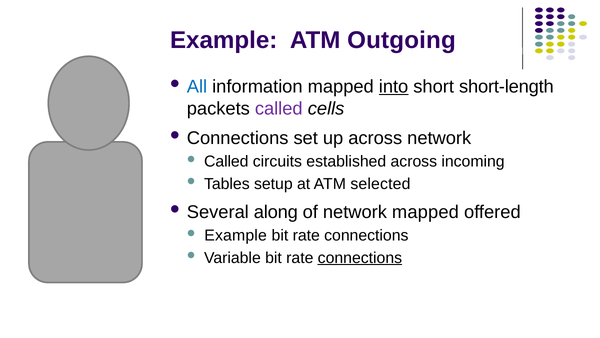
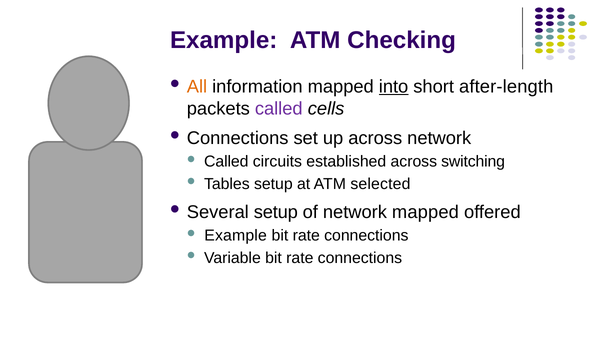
Outgoing: Outgoing -> Checking (402, 40)
All colour: blue -> orange (197, 87)
short-length: short-length -> after-length (506, 87)
incoming: incoming -> switching (473, 162)
Several along: along -> setup (276, 212)
connections underline: present -> none (360, 257)
